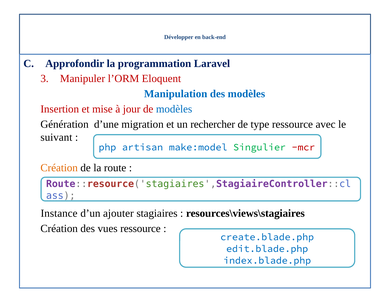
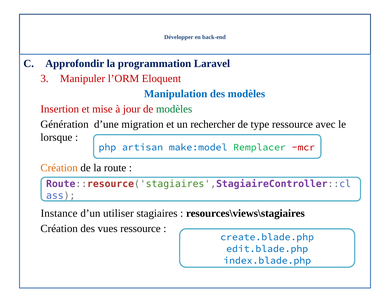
modèles colour: blue -> green (174, 109)
suivant: suivant -> lorsque (56, 137)
Singulier: Singulier -> Remplacer (259, 147)
ajouter: ajouter -> utiliser (118, 213)
